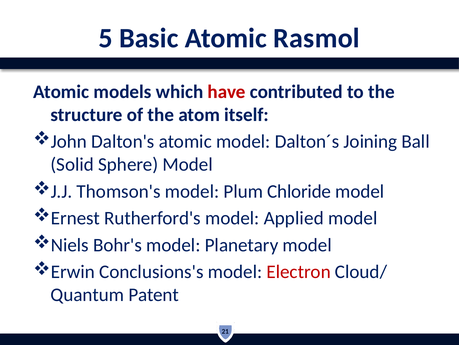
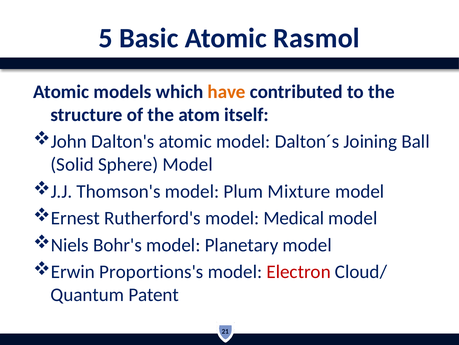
have colour: red -> orange (227, 92)
Chloride: Chloride -> Mixture (299, 191)
Applied: Applied -> Medical (294, 218)
Conclusions's: Conclusions's -> Proportions's (151, 271)
